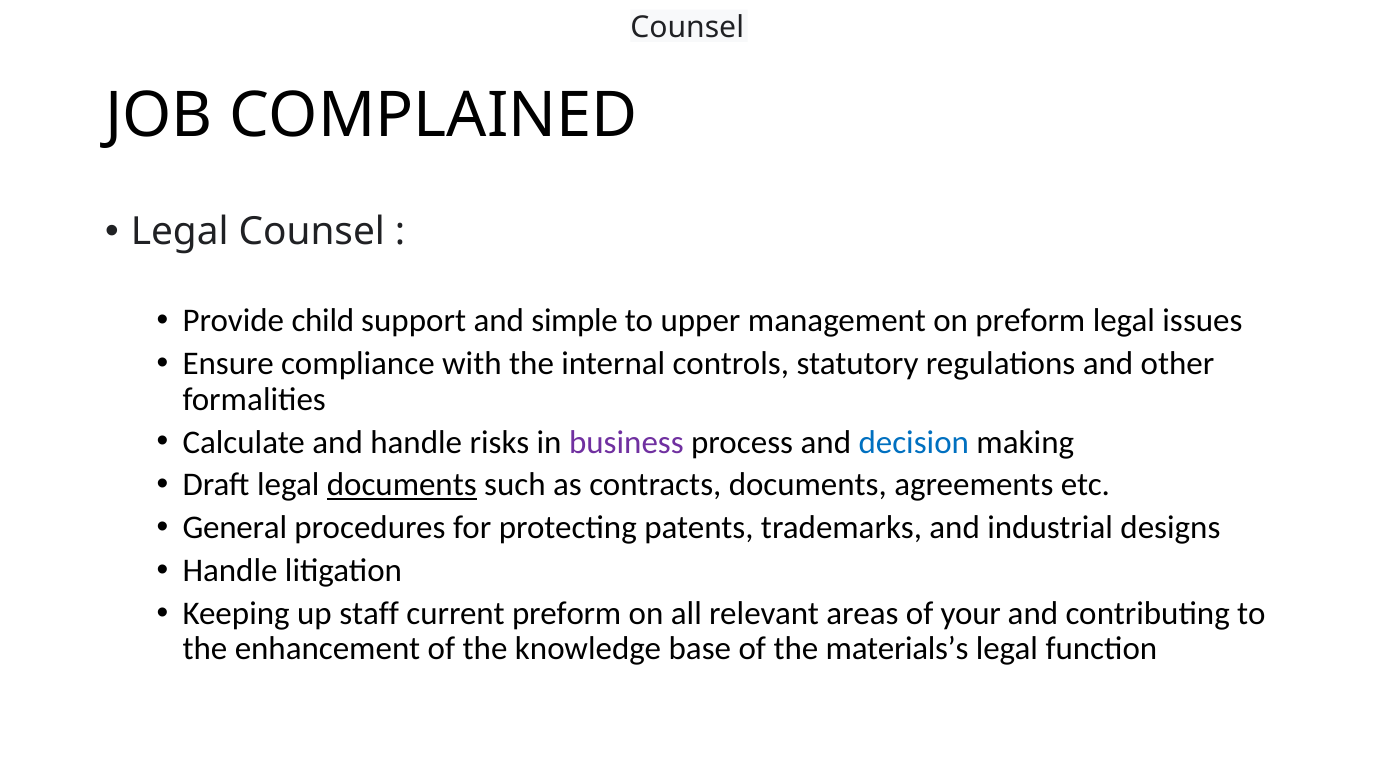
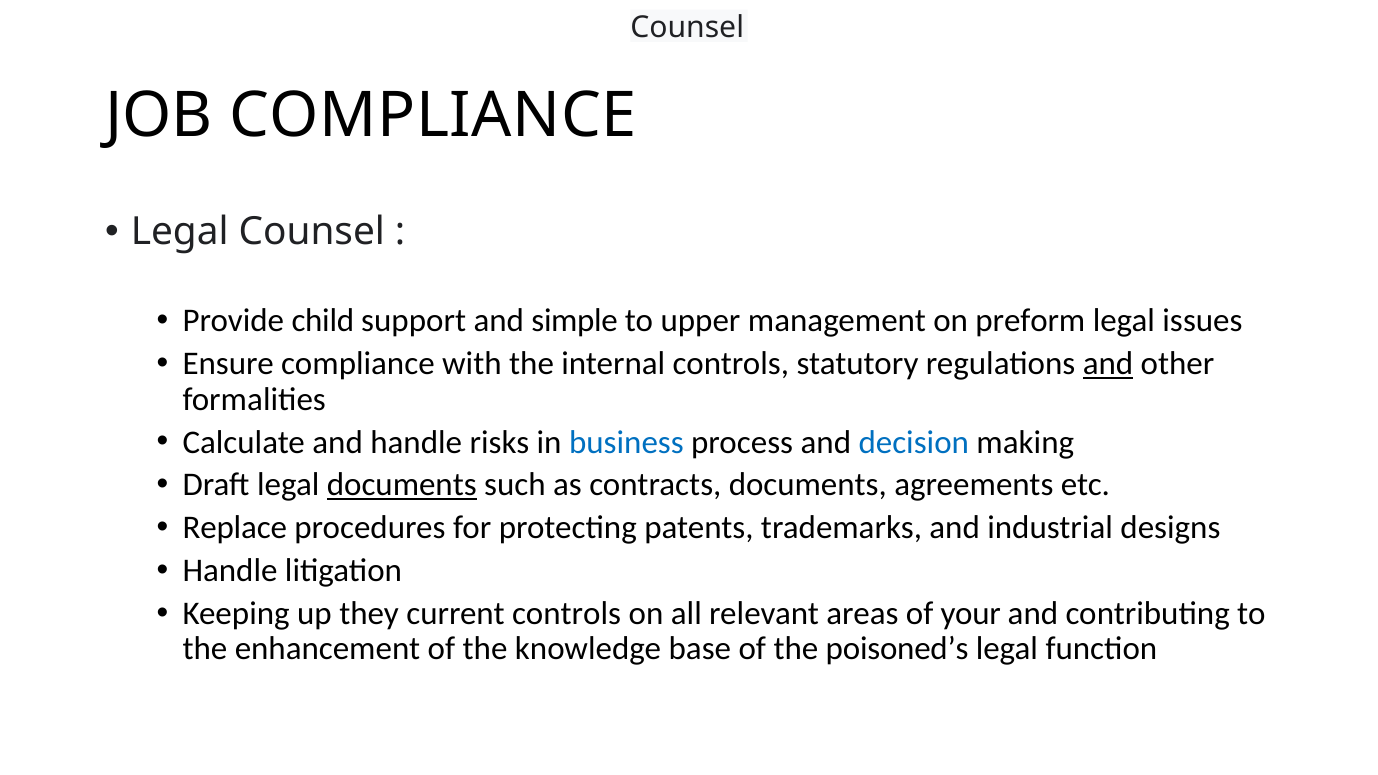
JOB COMPLAINED: COMPLAINED -> COMPLIANCE (433, 116)
and underline: none -> present (1108, 364)
business colour: purple -> blue (626, 442)
General: General -> Replace (235, 528)
staff: staff -> they (369, 613)
current preform: preform -> controls (567, 613)
materials’s: materials’s -> poisoned’s (897, 649)
